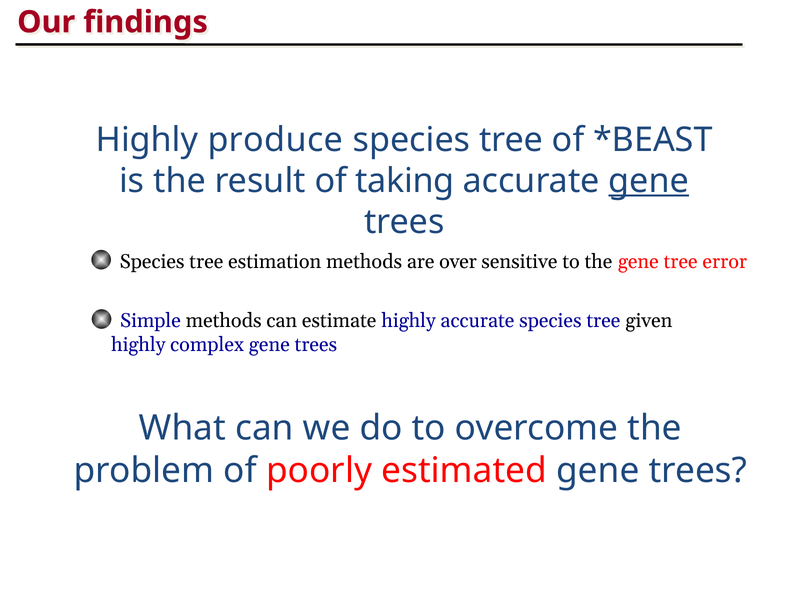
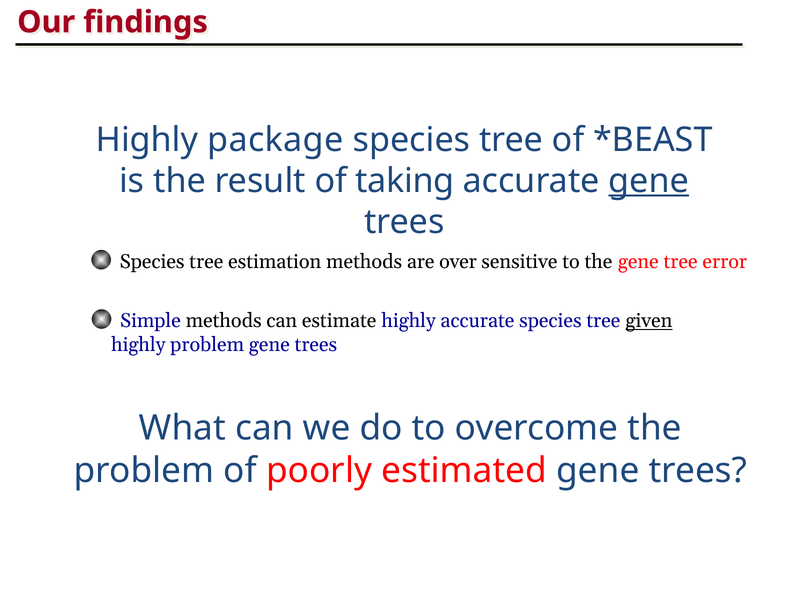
produce: produce -> package (275, 140)
given underline: none -> present (649, 321)
highly complex: complex -> problem (207, 345)
